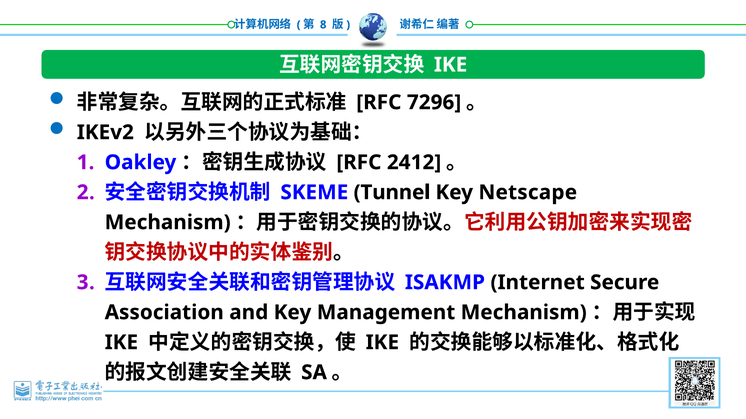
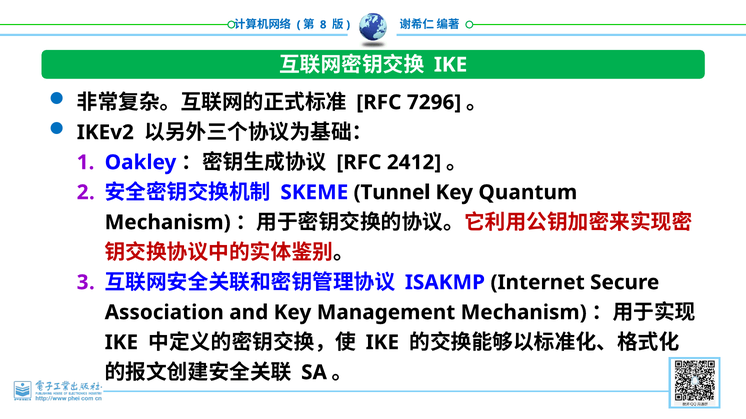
Netscape: Netscape -> Quantum (528, 193)
